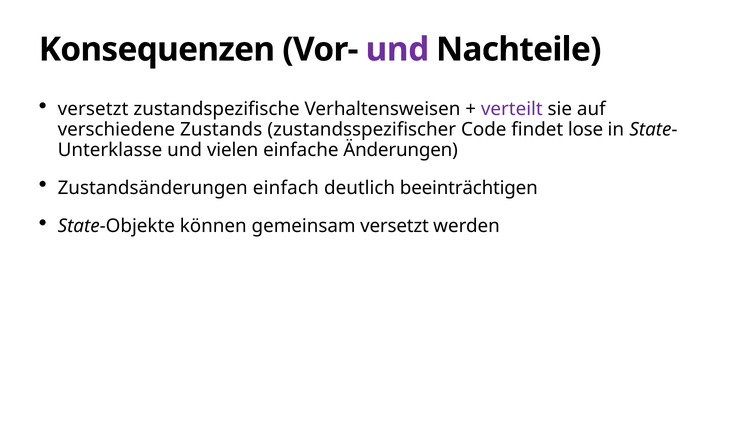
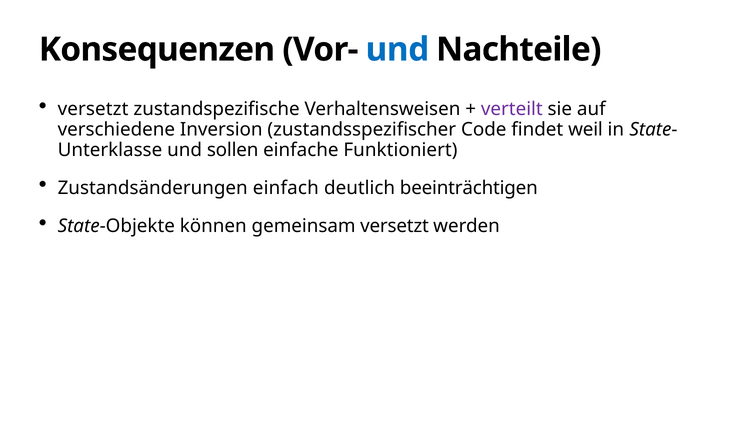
und colour: purple -> blue (397, 50)
Zustands: Zustands -> Inversion (221, 129)
lose: lose -> weil (586, 129)
vielen: vielen -> sollen (233, 150)
Änderungen: Änderungen -> Funktioniert (400, 150)
